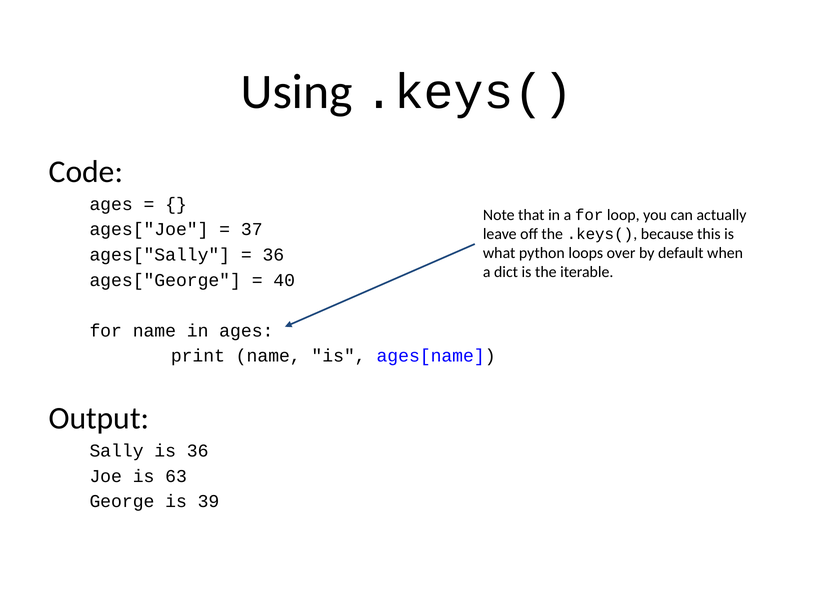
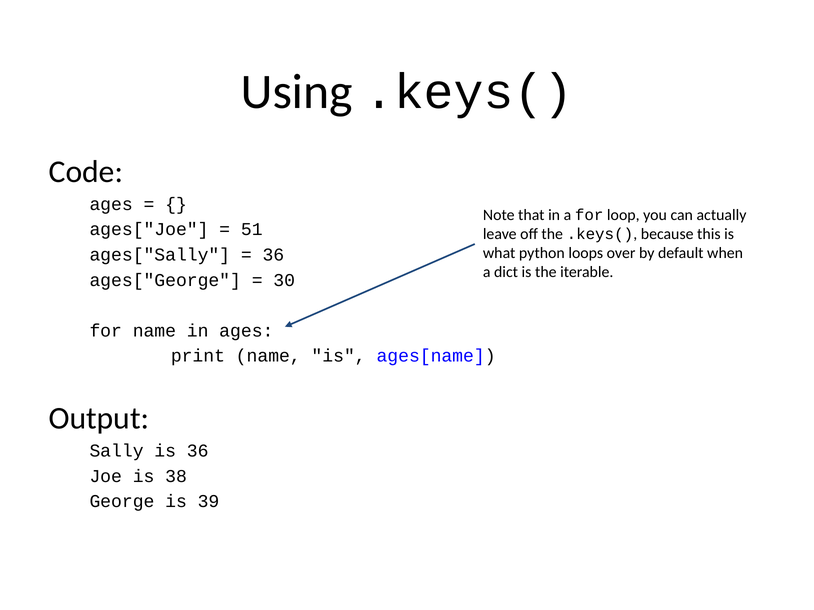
37: 37 -> 51 (252, 230)
40: 40 -> 30 (284, 280)
63: 63 -> 38 (176, 477)
